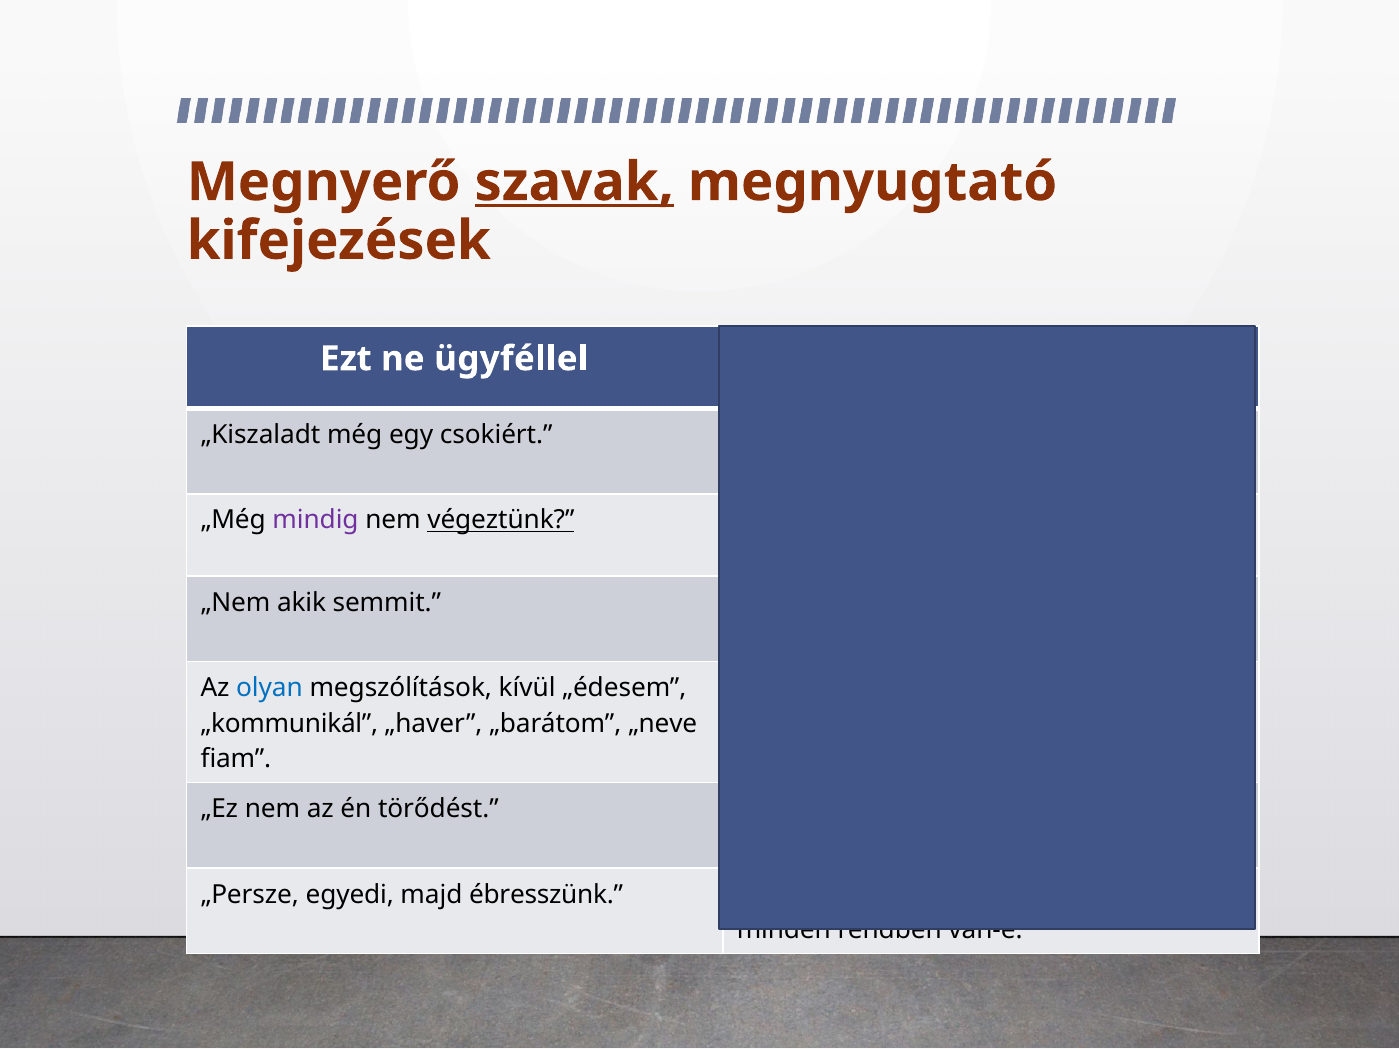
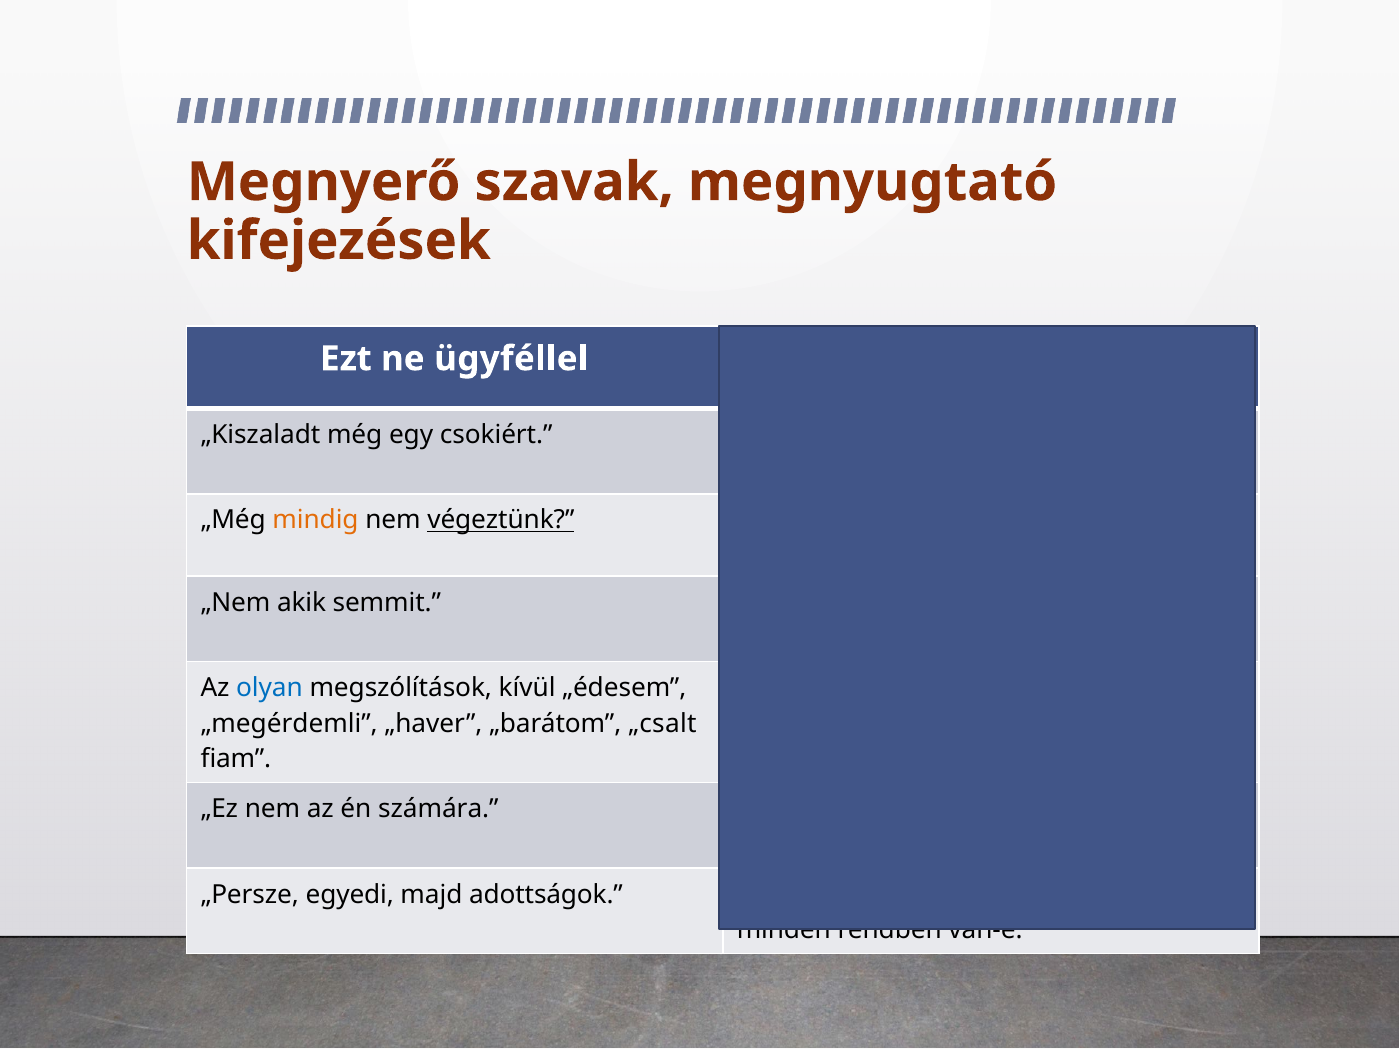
szavak underline: present -> none (574, 182)
mindig colour: purple -> orange (315, 520)
„kommunikál: „kommunikál -> „megérdemli (289, 724)
„neve: „neve -> „csalt (662, 724)
törődést: törődést -> számára (438, 809)
ébresszünk: ébresszünk -> adottságok (546, 895)
